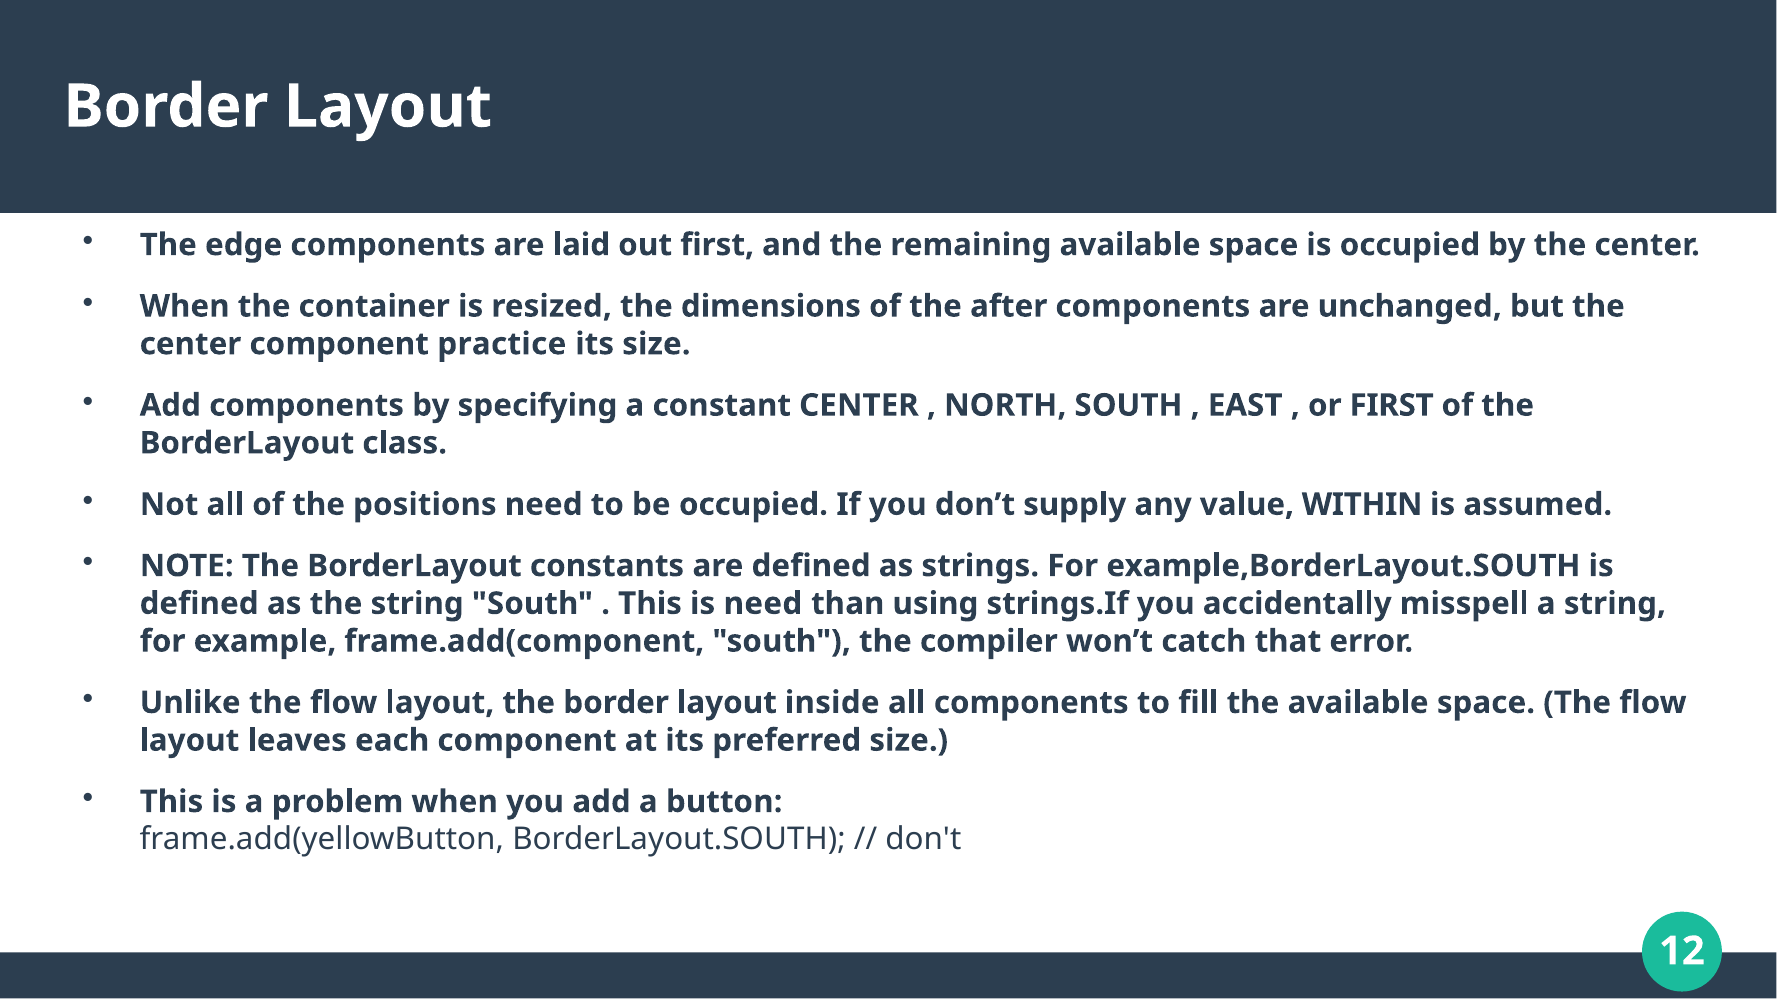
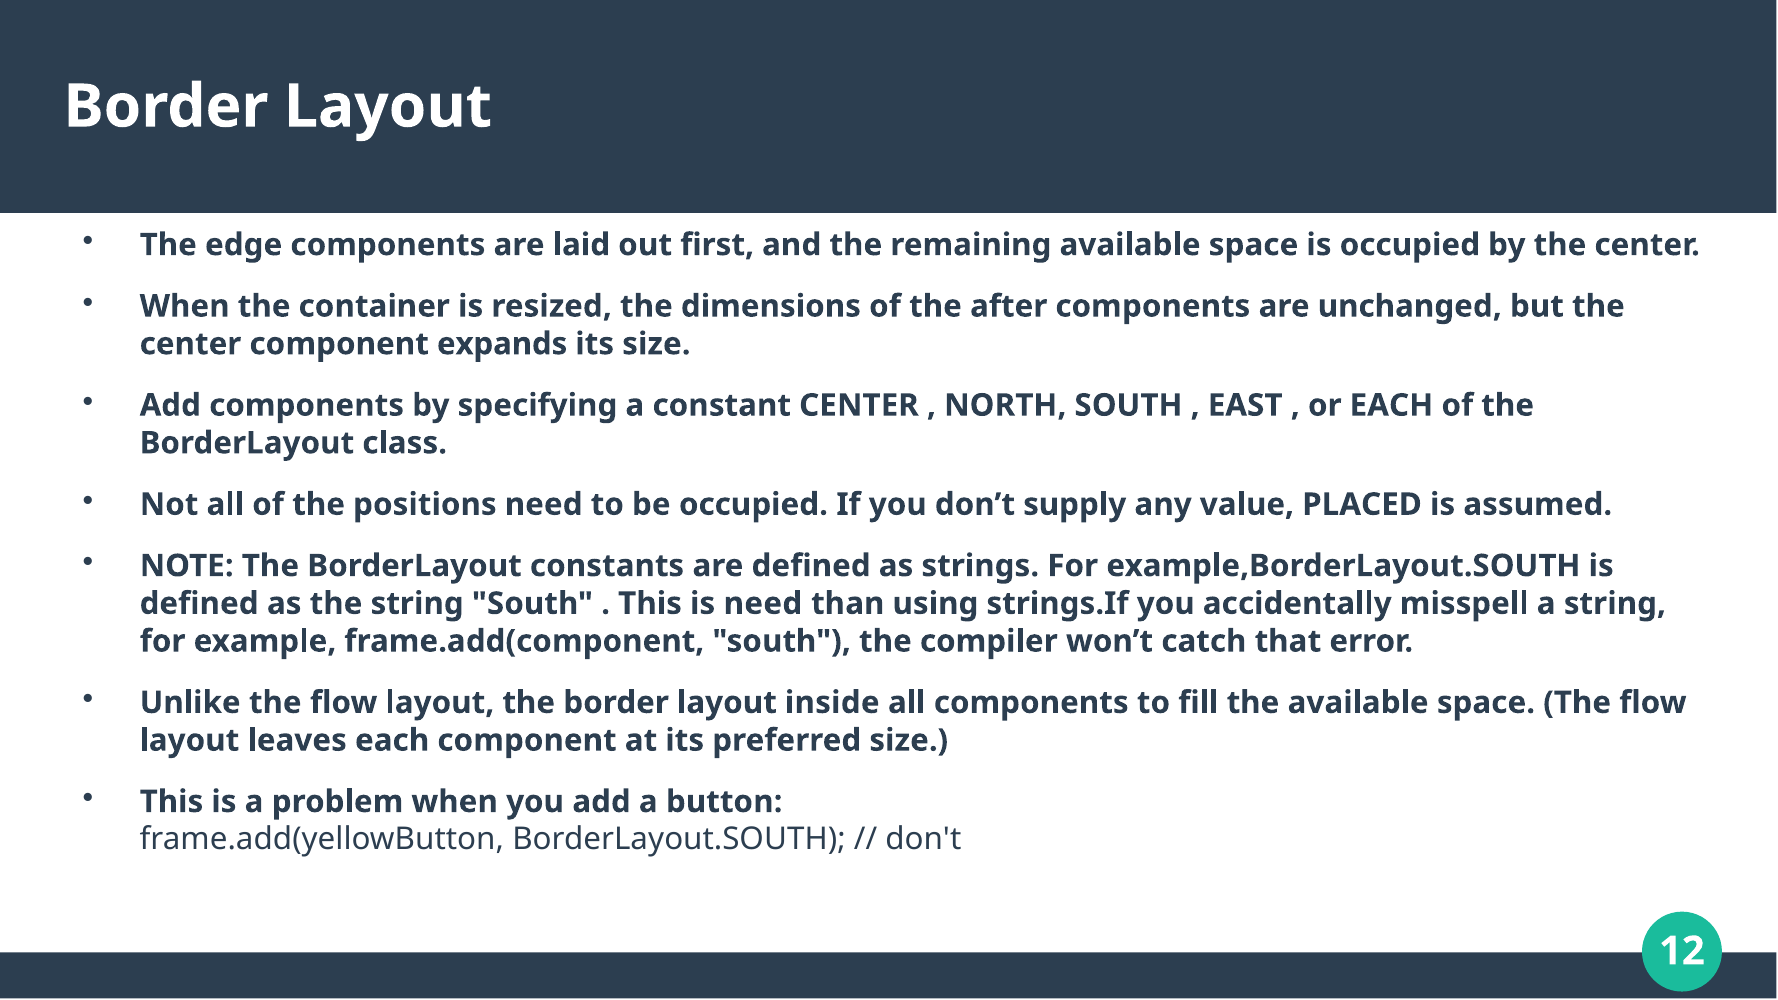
practice: practice -> expands (502, 344)
or FIRST: FIRST -> EACH (1391, 405)
WITHIN: WITHIN -> PLACED (1362, 505)
